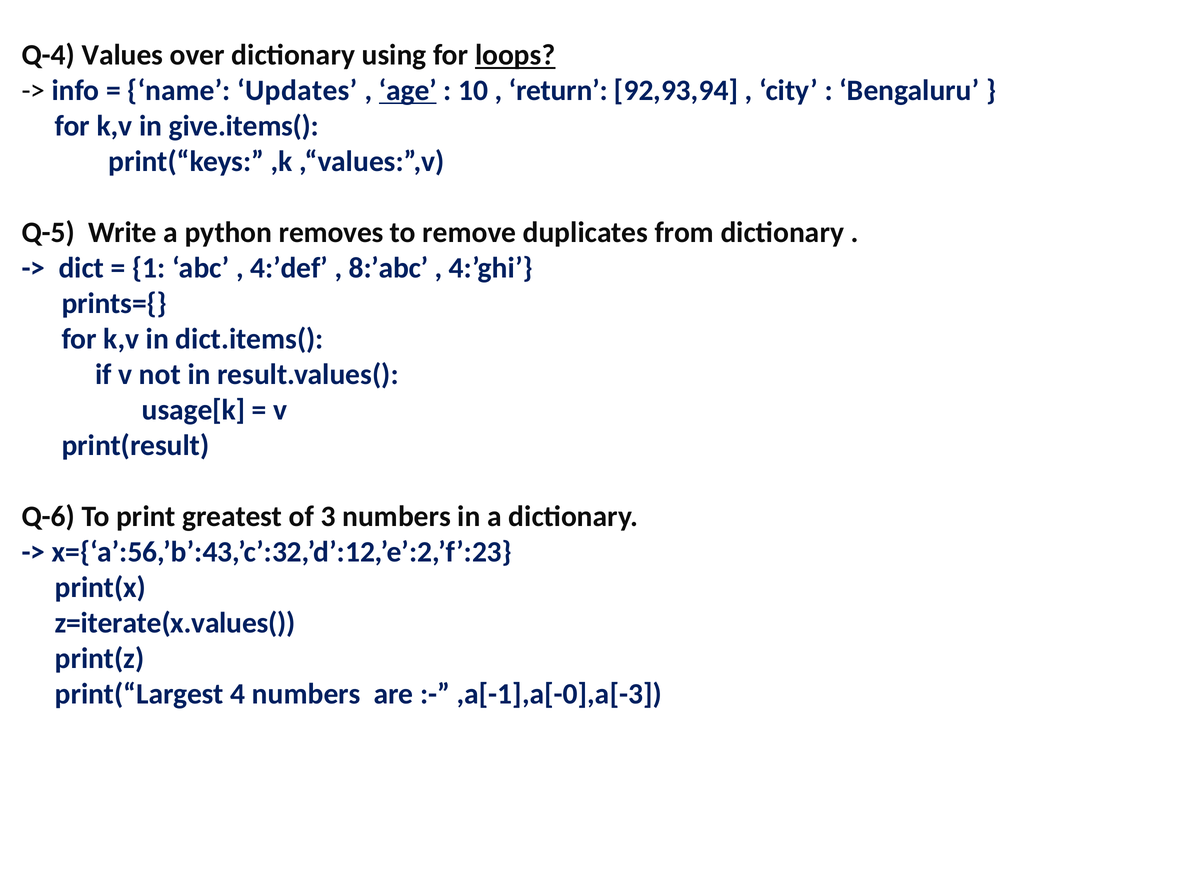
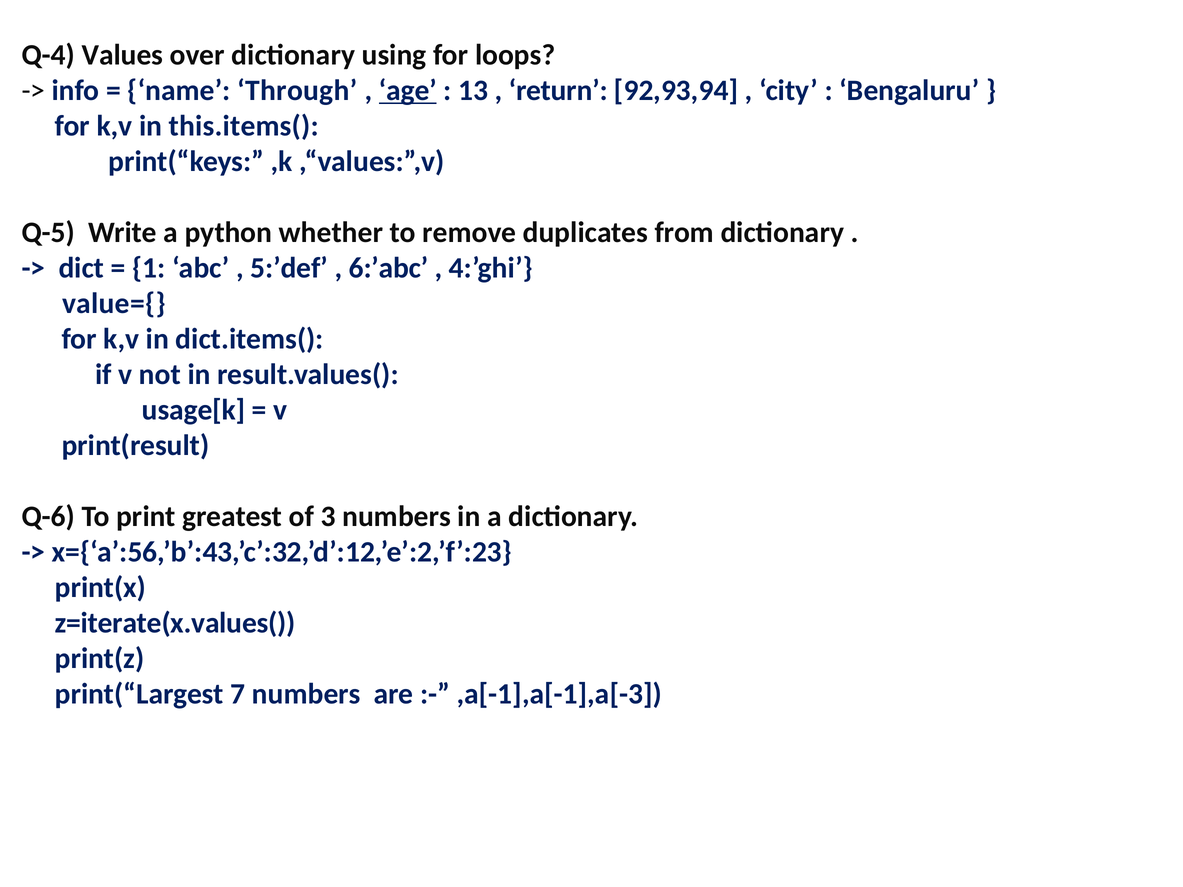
loops underline: present -> none (515, 55)
Updates: Updates -> Through (297, 91)
10: 10 -> 13 (473, 91)
give.items(: give.items( -> this.items( (244, 126)
removes: removes -> whether (331, 233)
4:’def: 4:’def -> 5:’def (289, 268)
8:’abc: 8:’abc -> 6:’abc (389, 268)
prints={: prints={ -> value={ (114, 304)
4: 4 -> 7 (238, 694)
,a[-1],a[-0],a[-3: ,a[-1],a[-0],a[-3 -> ,a[-1],a[-1],a[-3 (559, 694)
